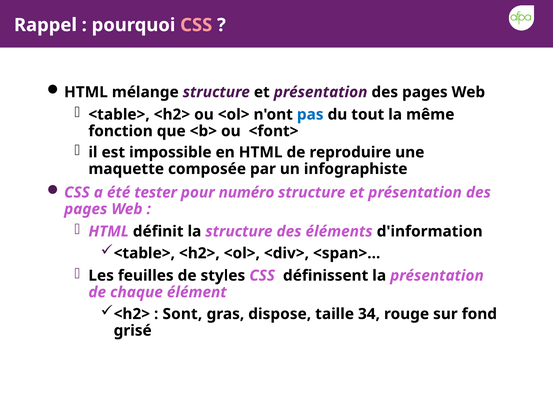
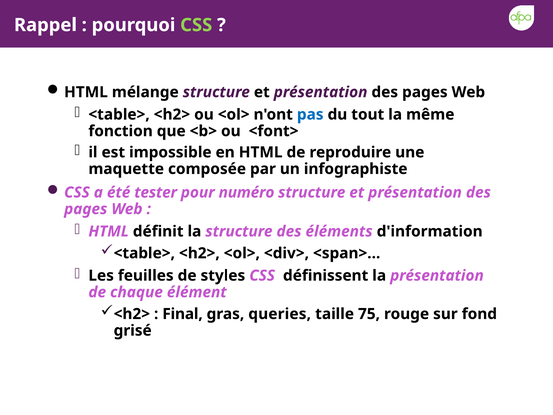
CSS colour: pink -> light green (196, 25)
Sont: Sont -> Final (183, 314)
dispose: dispose -> queries (280, 314)
34: 34 -> 75 (369, 314)
